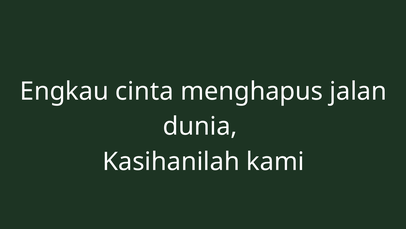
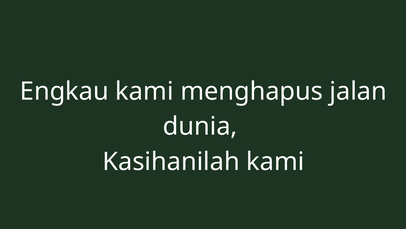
Engkau cinta: cinta -> kami (145, 91)
